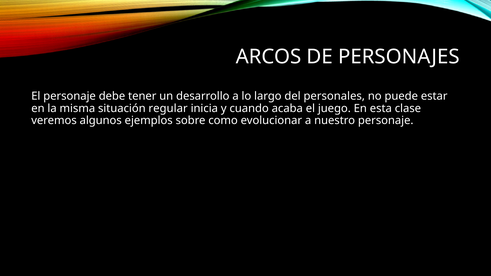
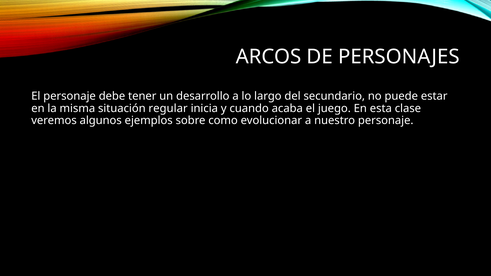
personales: personales -> secundario (334, 96)
